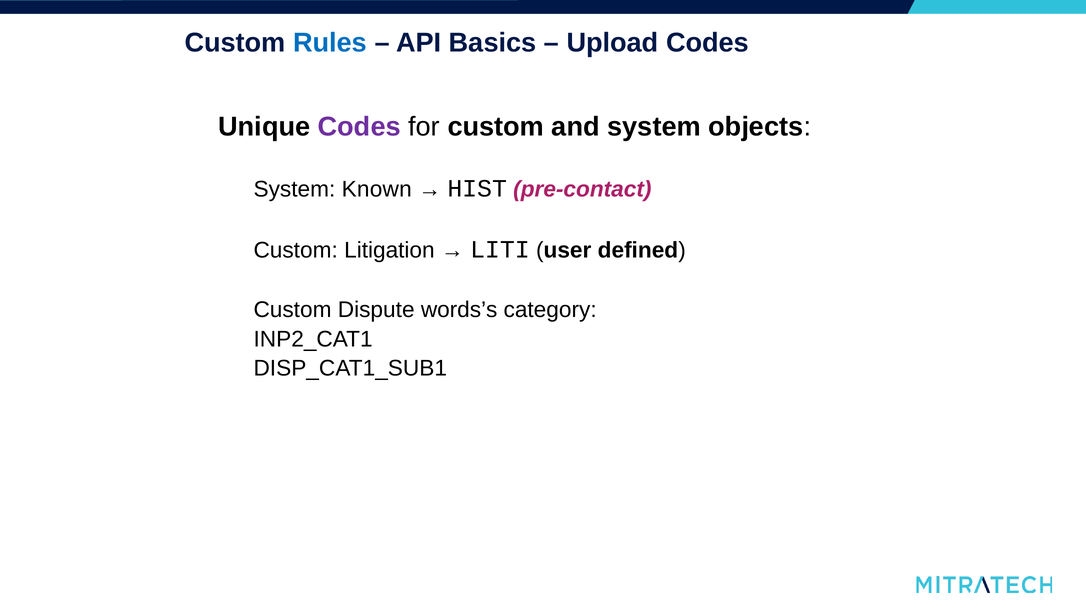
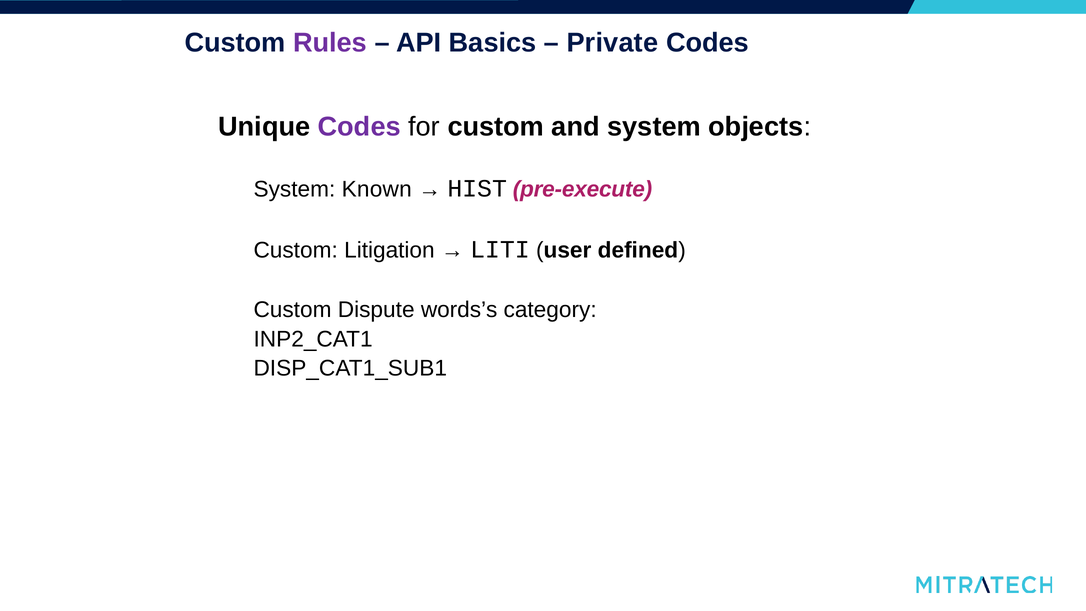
Rules colour: blue -> purple (330, 43)
Upload: Upload -> Private (612, 43)
pre-contact: pre-contact -> pre-execute (582, 189)
